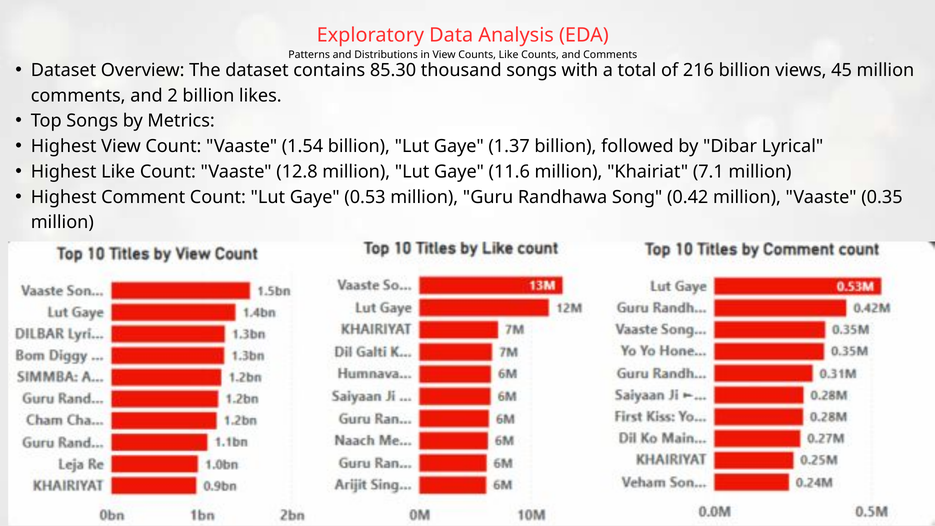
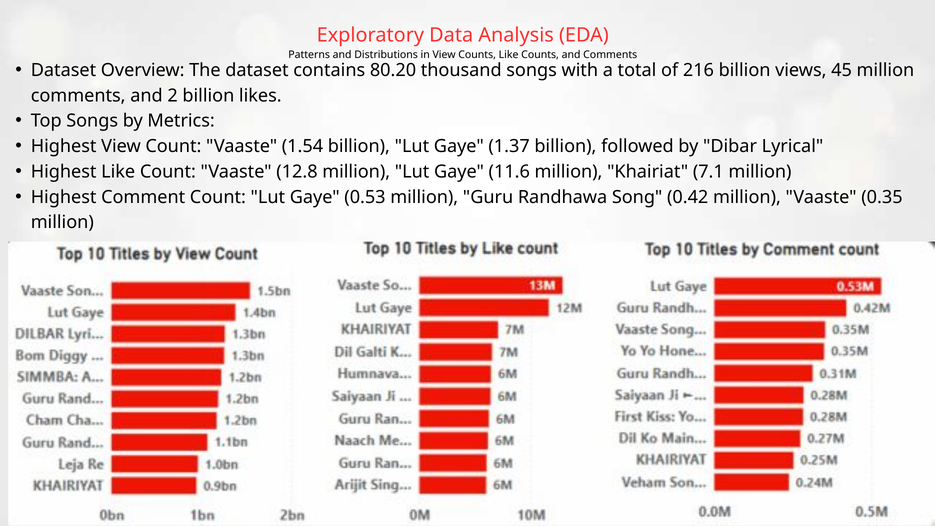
85.30: 85.30 -> 80.20 (393, 70)
